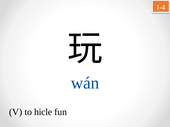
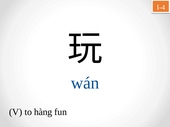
hicle: hicle -> hàng (43, 112)
